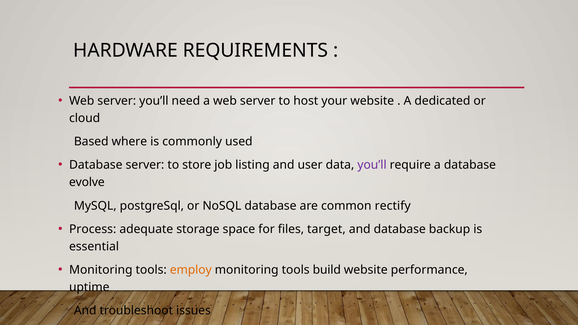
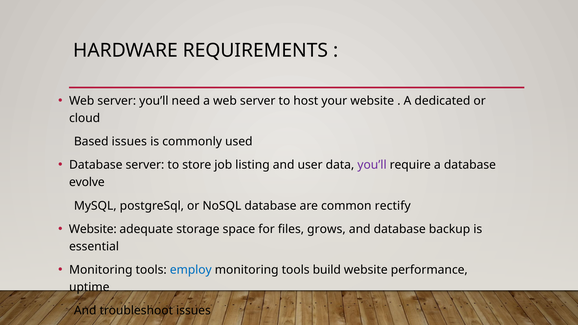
Based where: where -> issues (129, 142)
Process: Process -> Website (93, 229)
target: target -> grows (326, 229)
employ colour: orange -> blue (191, 270)
